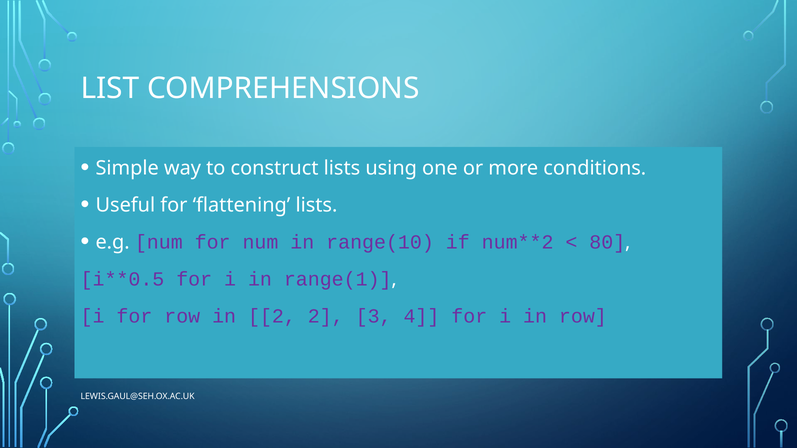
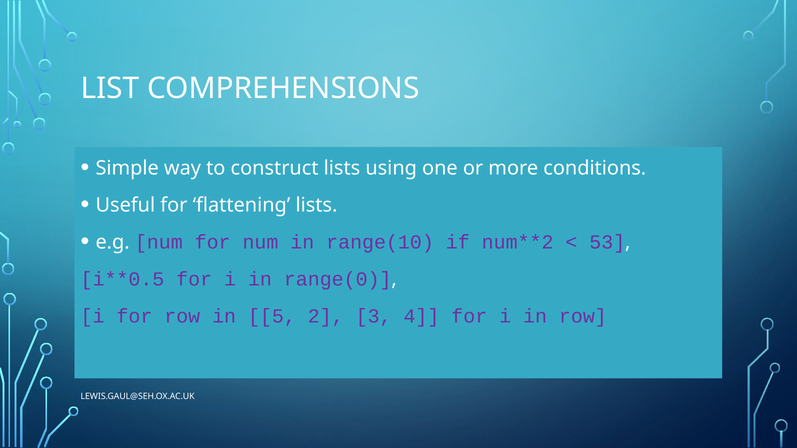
80: 80 -> 53 (607, 242)
range(1: range(1 -> range(0 (338, 279)
in 2: 2 -> 5 (272, 316)
